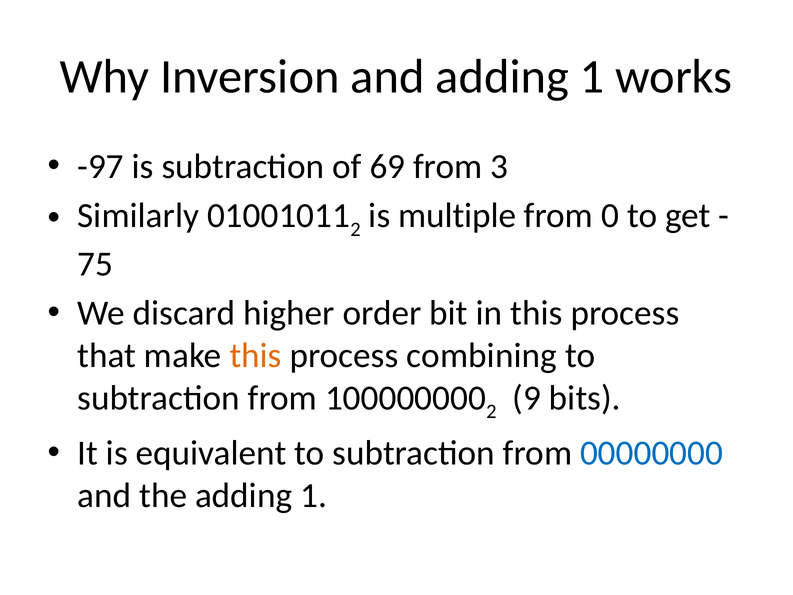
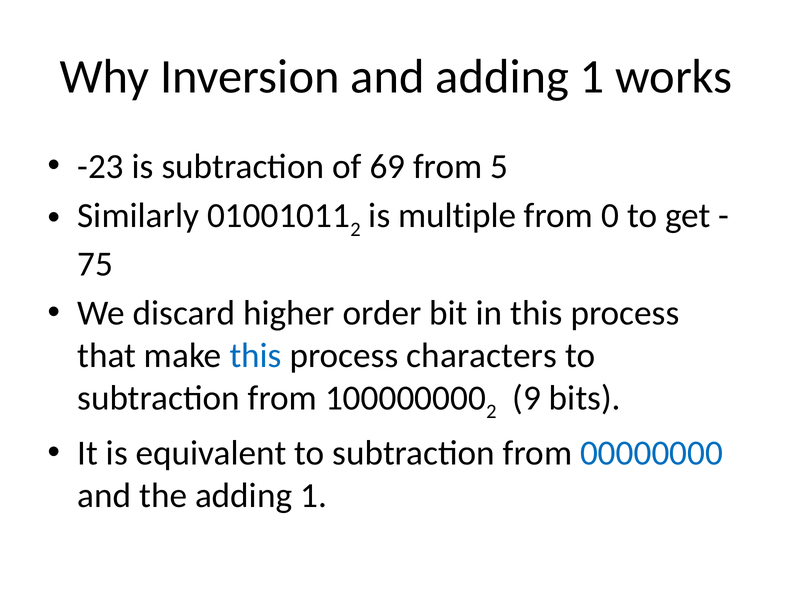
-97: -97 -> -23 (101, 166)
3: 3 -> 5 (499, 166)
this colour: orange -> blue (256, 356)
combining: combining -> characters (482, 356)
